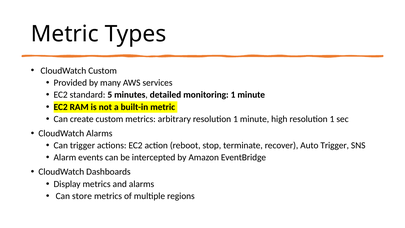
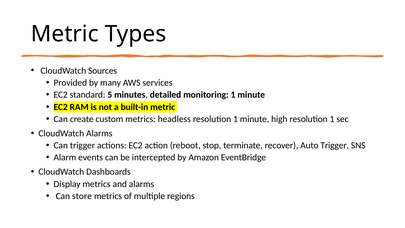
CloudWatch Custom: Custom -> Sources (103, 71)
arbitrary: arbitrary -> headless (174, 119)
